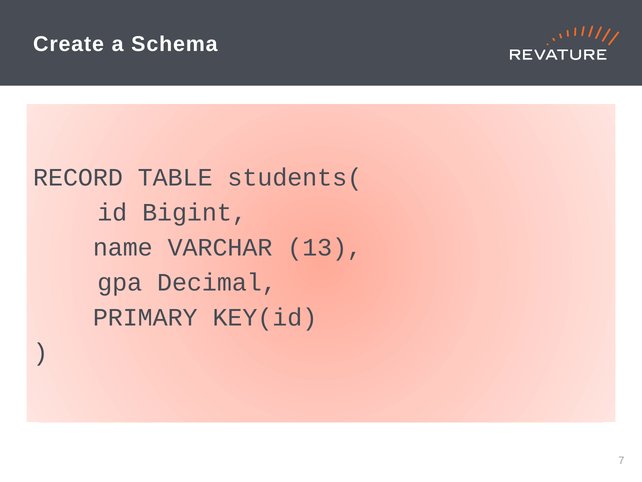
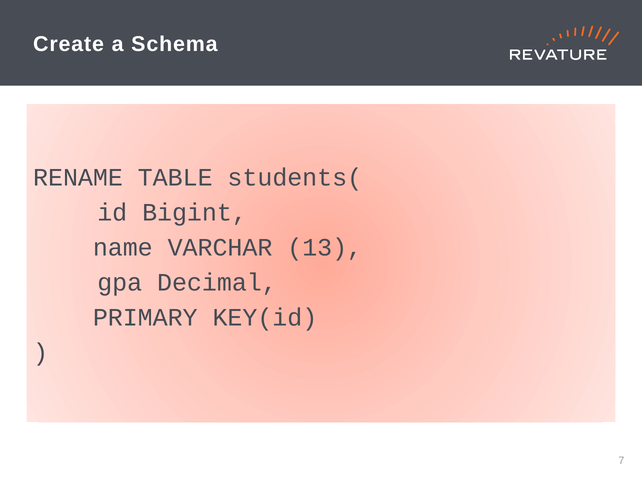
RECORD: RECORD -> RENAME (78, 177)
